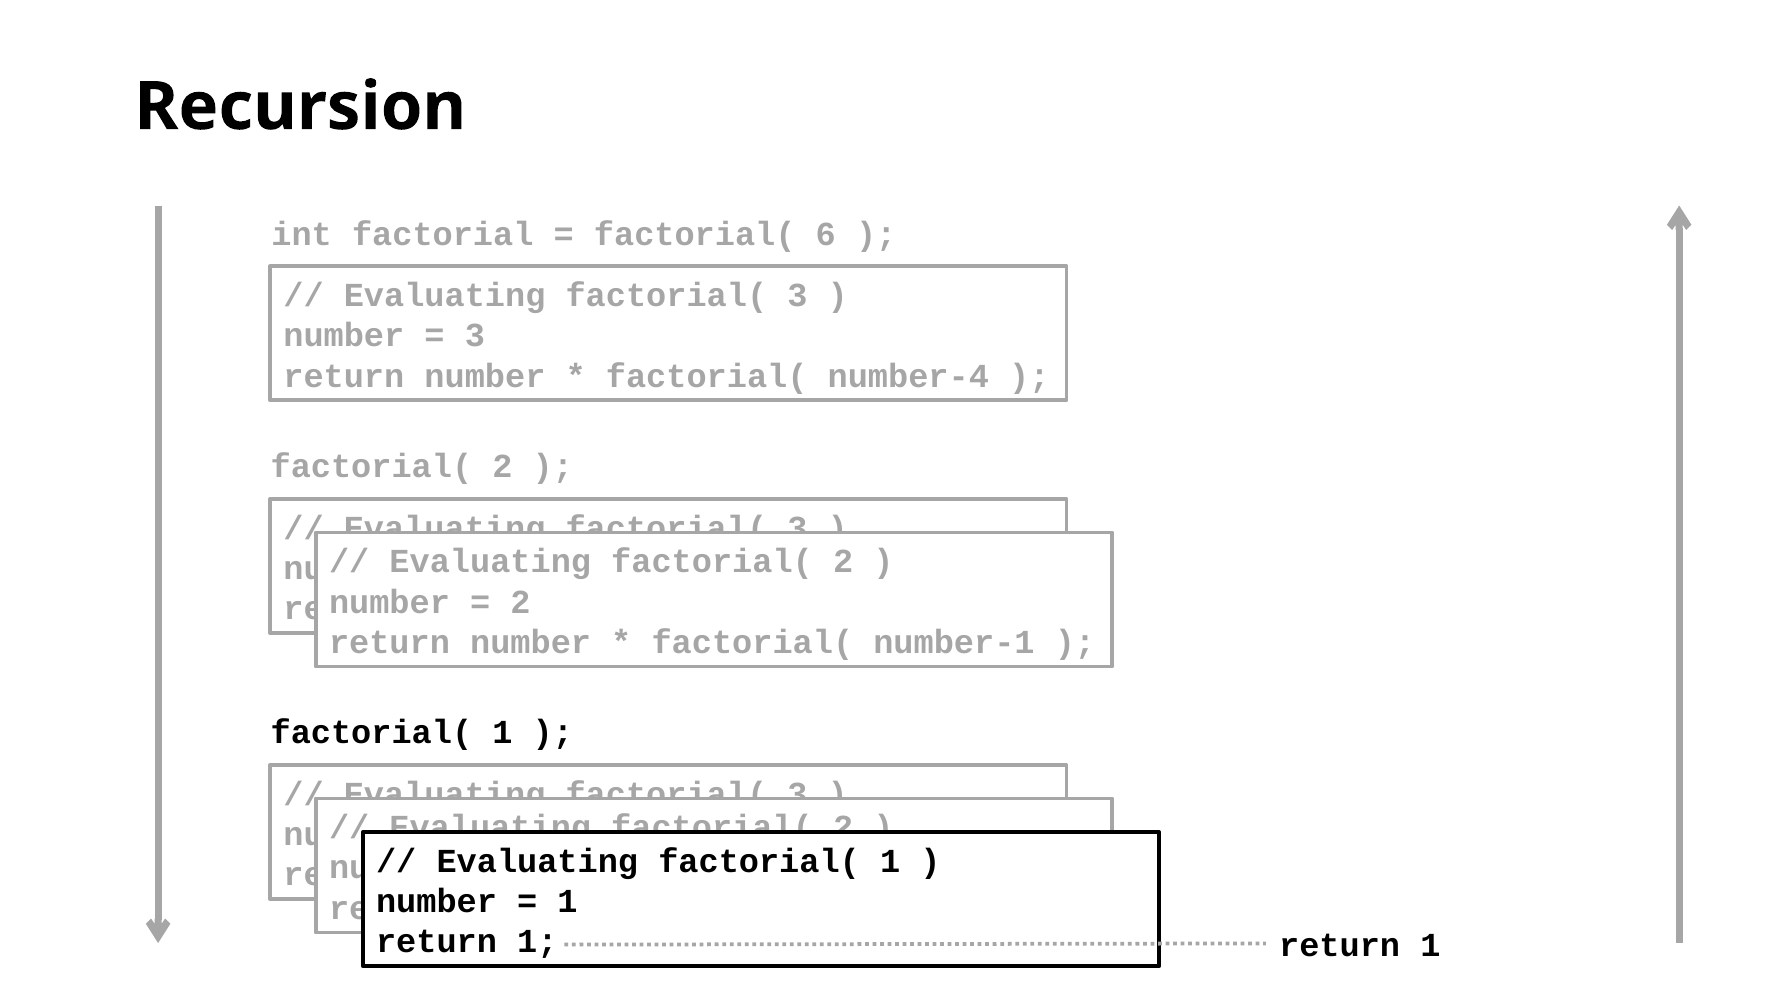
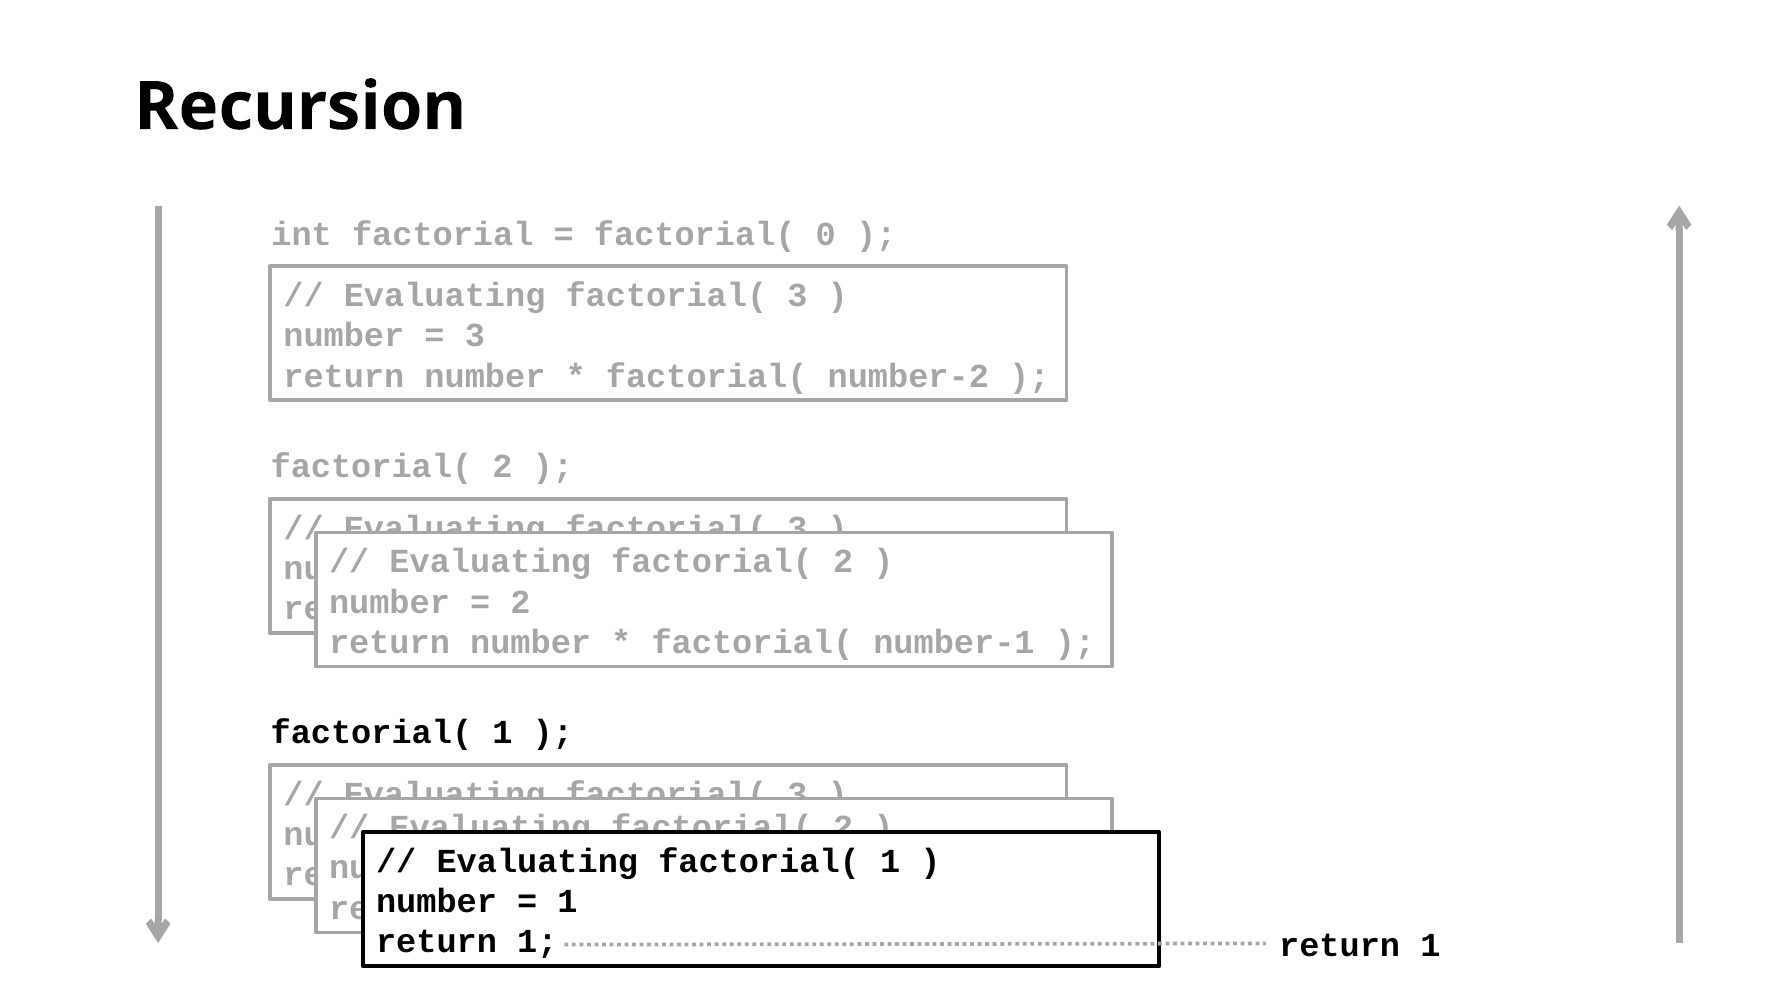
6: 6 -> 0 (826, 235)
number-4: number-4 -> number-2 (908, 376)
